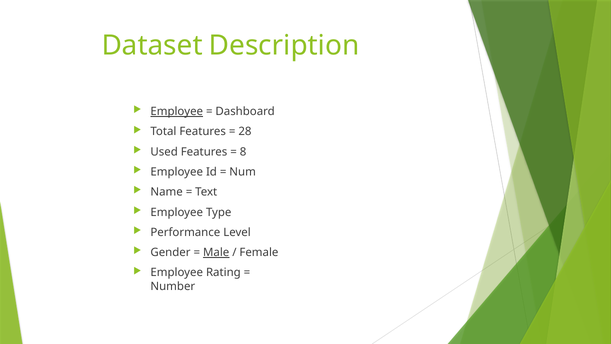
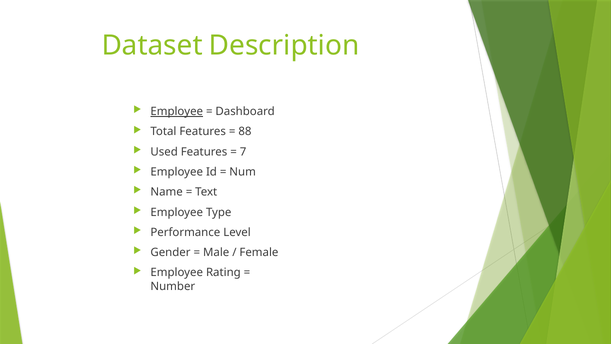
28: 28 -> 88 (245, 132)
8: 8 -> 7 (243, 152)
Male underline: present -> none (216, 252)
